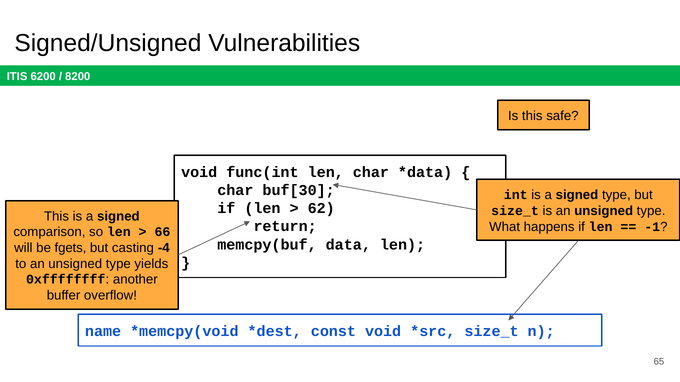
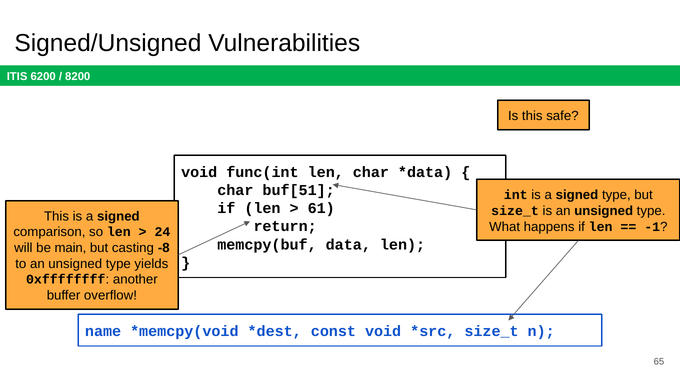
buf[30: buf[30 -> buf[51 (299, 191)
62: 62 -> 61 (321, 209)
66: 66 -> 24 (162, 232)
fgets: fgets -> main (70, 248)
-4: -4 -> -8 (164, 248)
